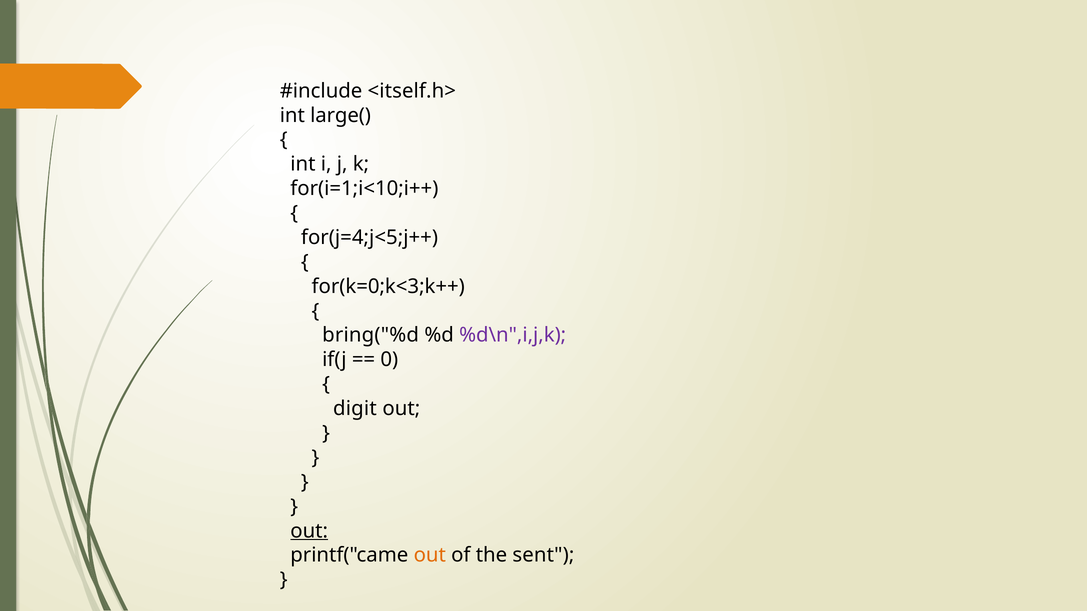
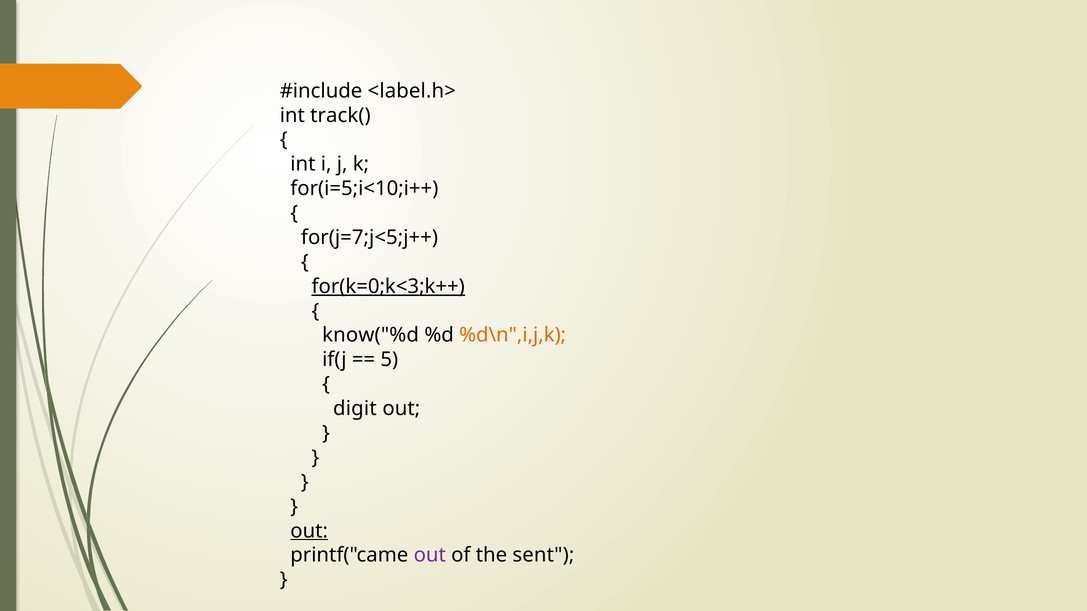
<itself.h>: <itself.h> -> <label.h> (412, 91)
large(: large( -> track( (340, 115)
for(i=1;i<10;i++: for(i=1;i<10;i++ -> for(i=5;i<10;i++ (364, 189)
for(j=4;j<5;j++: for(j=4;j<5;j++ -> for(j=7;j<5;j++ (370, 238)
for(k=0;k<3;k++ underline: none -> present (388, 287)
bring("%d: bring("%d -> know("%d (371, 336)
%d\n",i,j,k colour: purple -> orange (513, 336)
0: 0 -> 5 (389, 360)
out colour: orange -> purple (430, 556)
